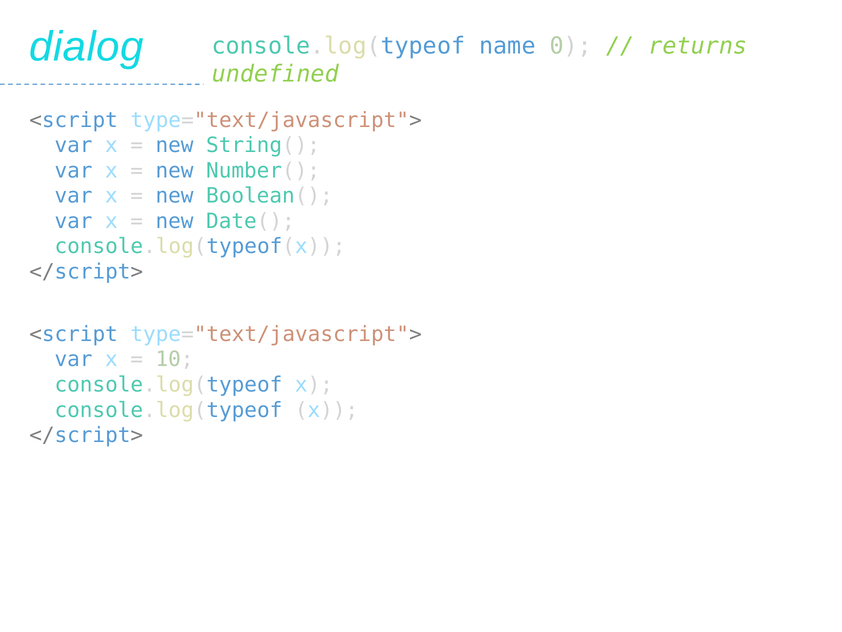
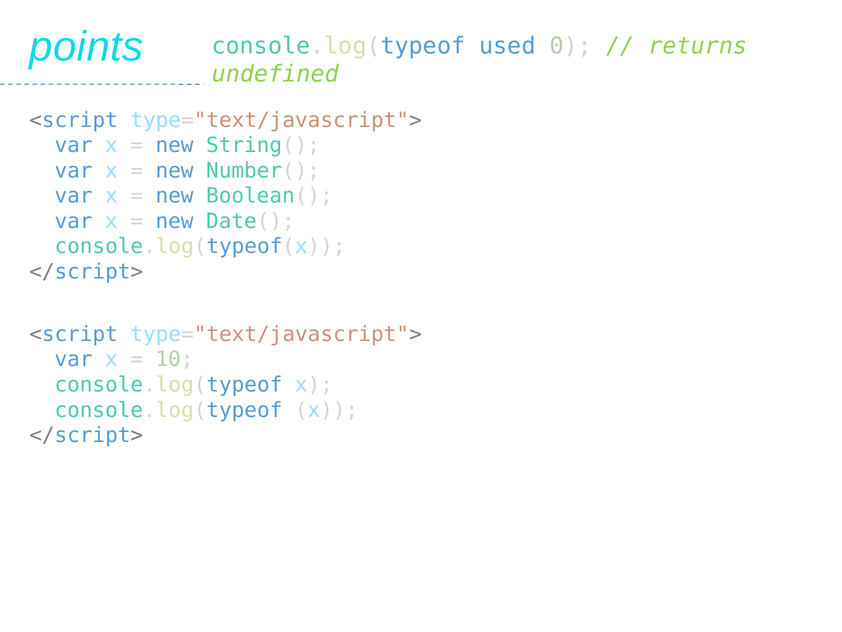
dialog: dialog -> points (86, 47)
name: name -> used (507, 46)
